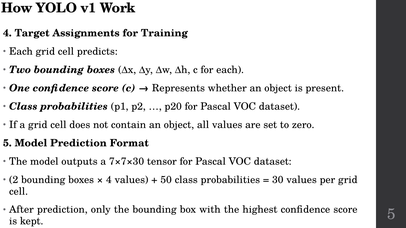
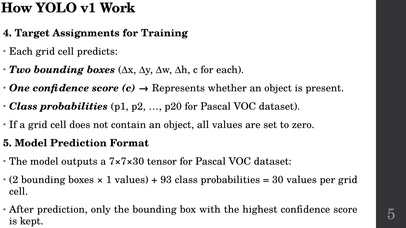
4: 4 -> 1 (109, 180)
50: 50 -> 93 (166, 180)
